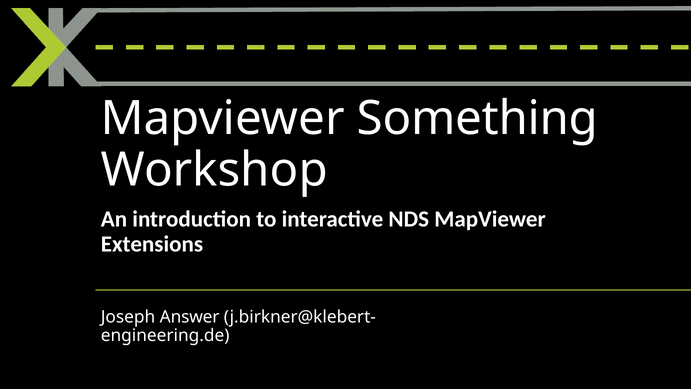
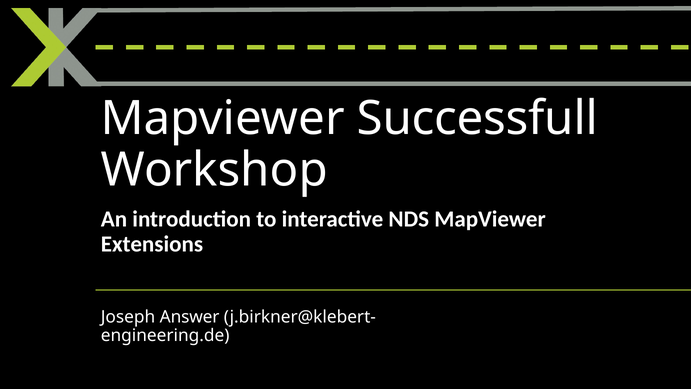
Something: Something -> Successfull (477, 119)
